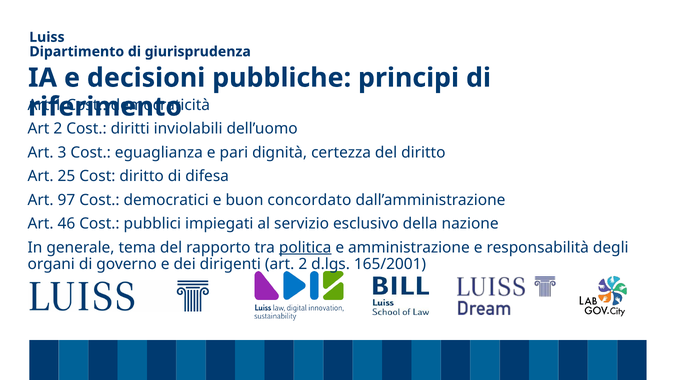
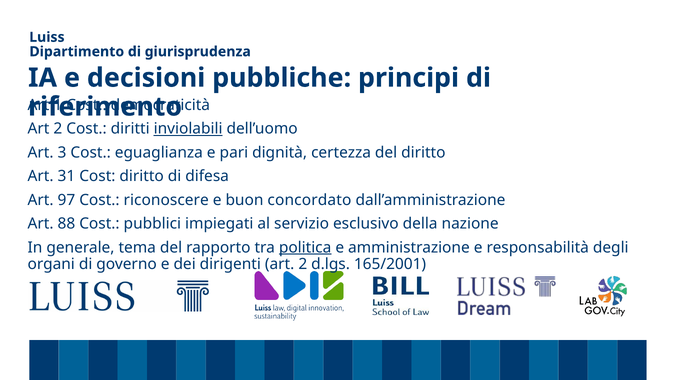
inviolabili underline: none -> present (188, 129)
25: 25 -> 31 (66, 176)
democratici: democratici -> riconoscere (166, 200)
46: 46 -> 88 (66, 224)
